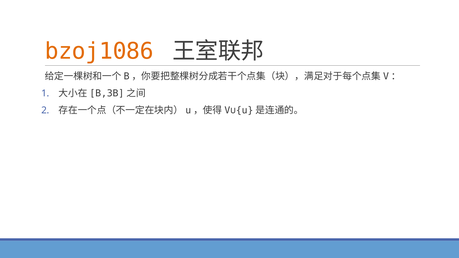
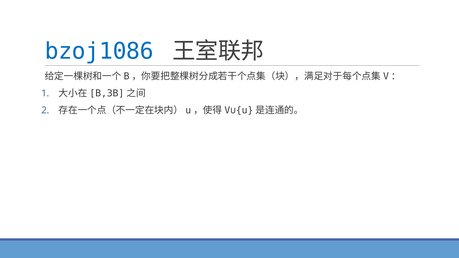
bzoj1086 colour: orange -> blue (99, 51)
